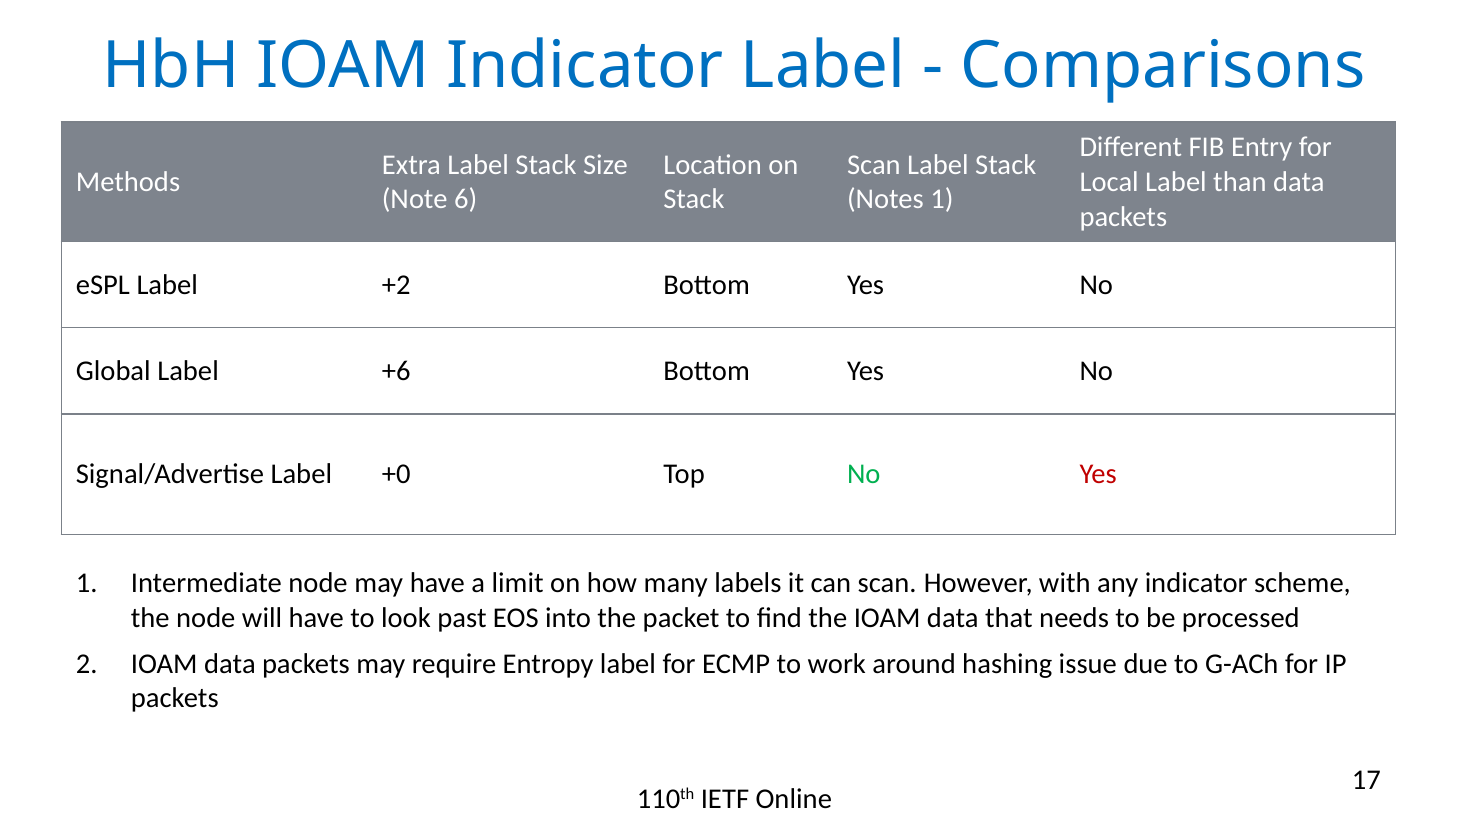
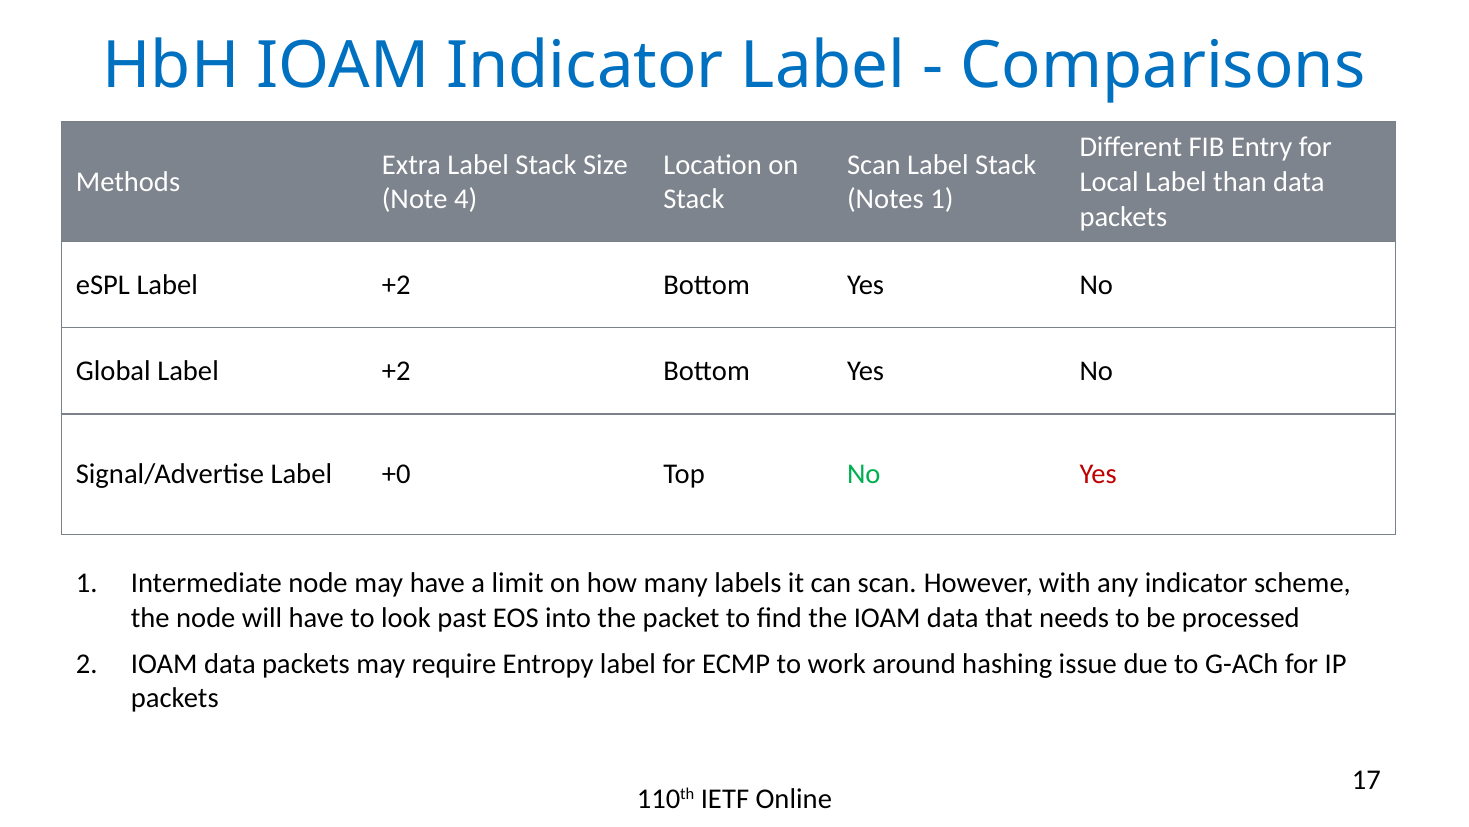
6: 6 -> 4 (466, 199)
Global Label +6: +6 -> +2 (396, 371)
